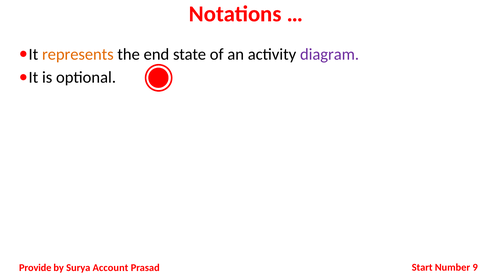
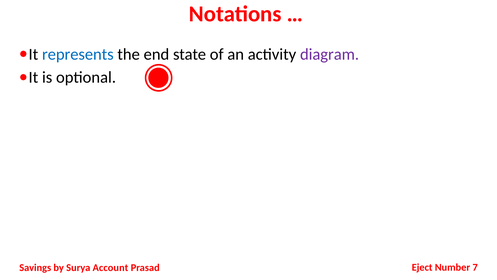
represents colour: orange -> blue (78, 54)
Provide: Provide -> Savings (35, 267)
Start: Start -> Eject (422, 267)
9: 9 -> 7 (475, 267)
